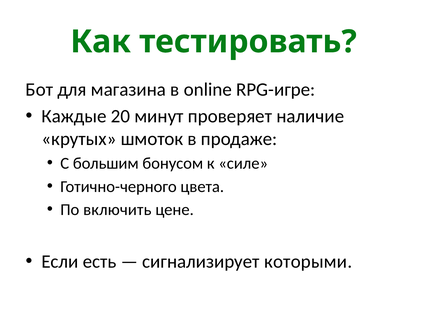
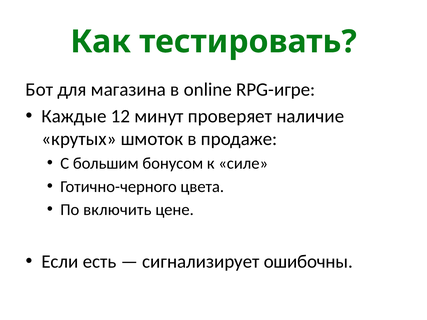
20: 20 -> 12 (121, 116)
которыми: которыми -> ошибочны (308, 262)
